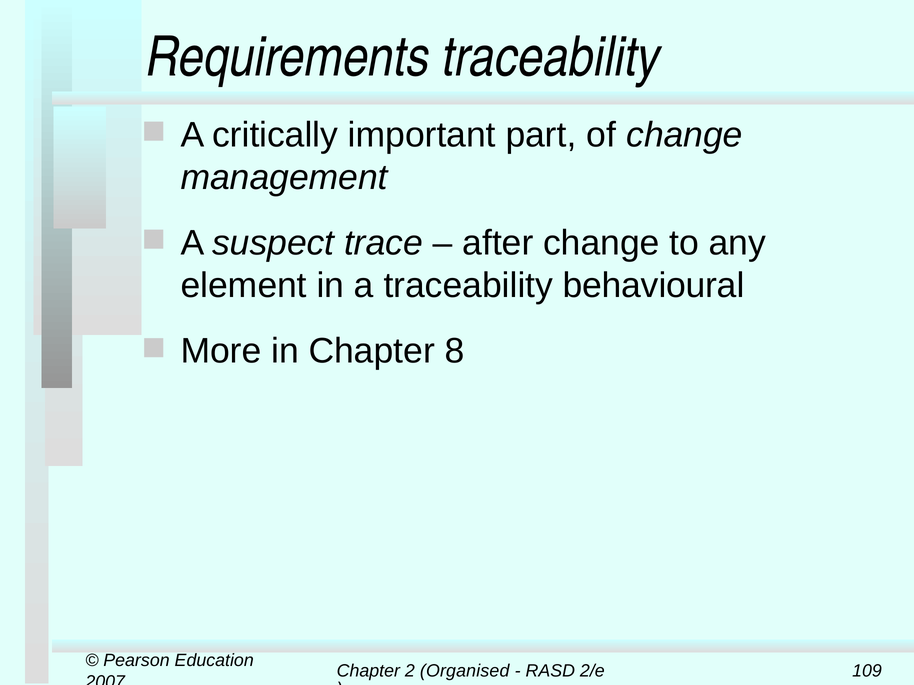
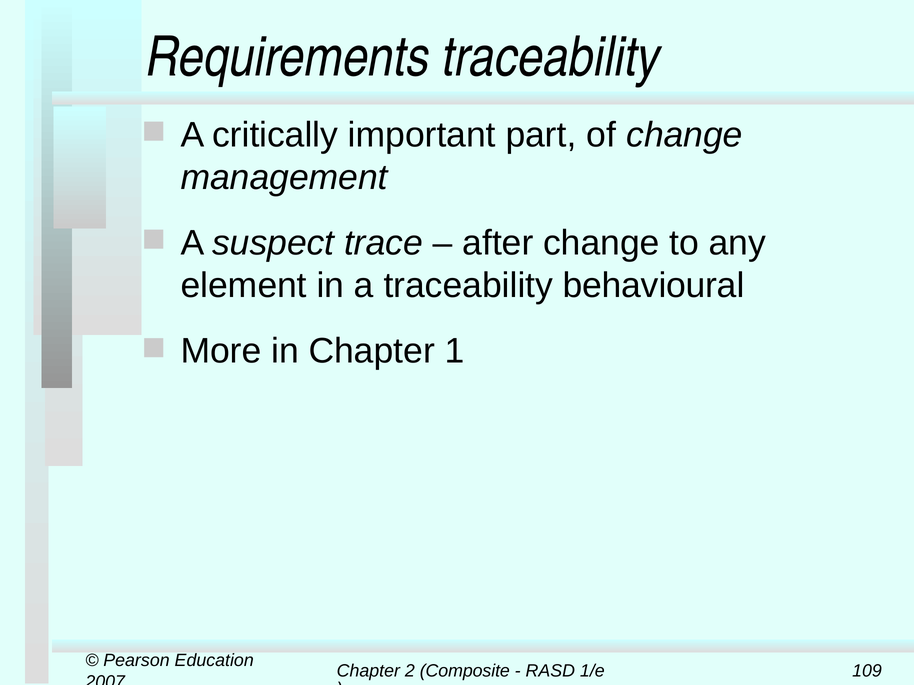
8: 8 -> 1 (455, 351)
Organised: Organised -> Composite (465, 671)
2/e: 2/e -> 1/e (592, 671)
